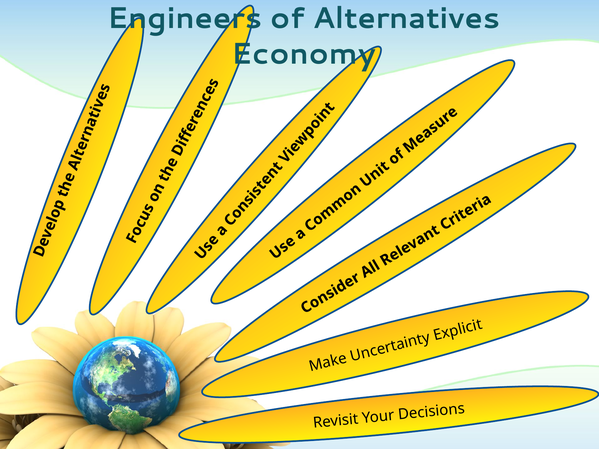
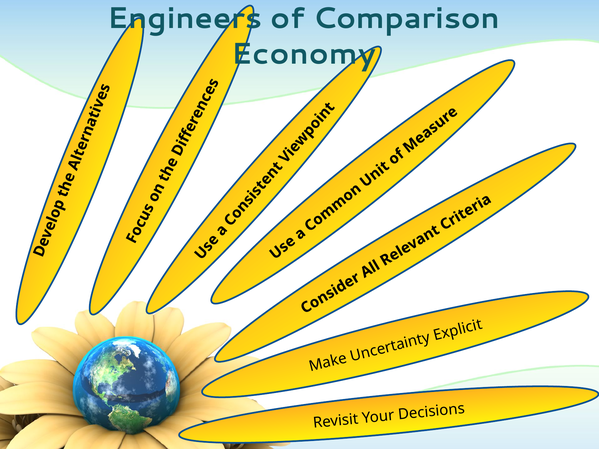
Alternatives: Alternatives -> Comparison (406, 18)
